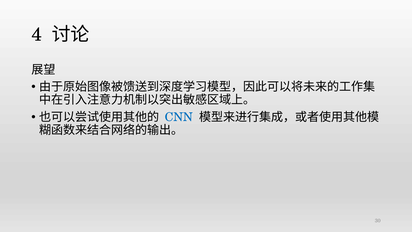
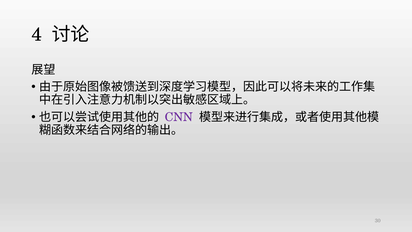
CNN colour: blue -> purple (179, 117)
